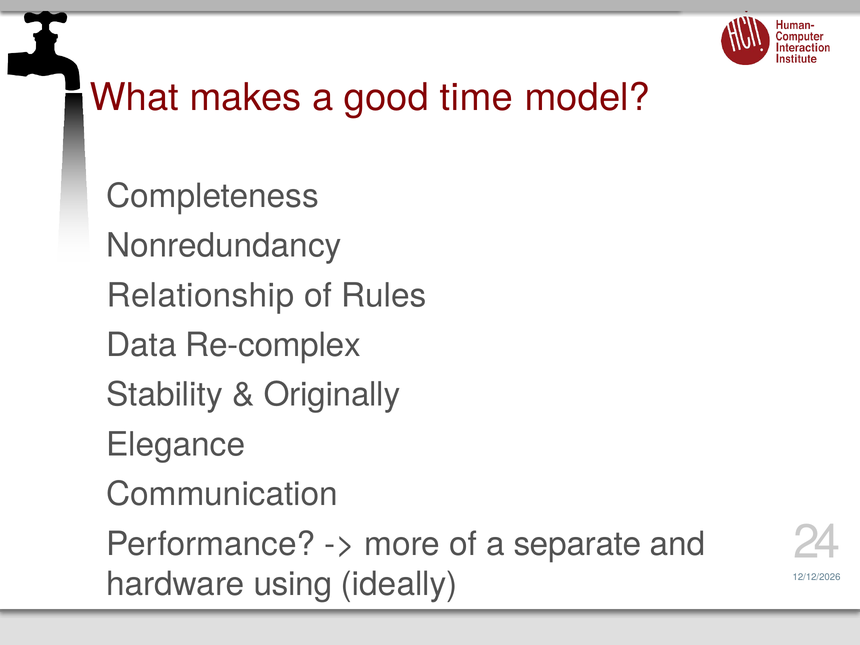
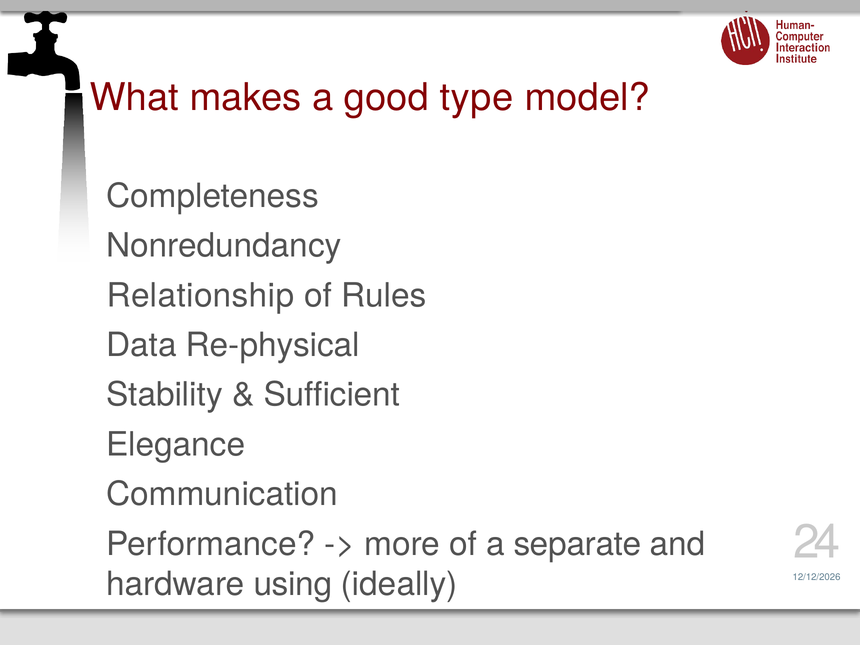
time: time -> type (477, 98)
Re-complex: Re-complex -> Re-physical (273, 345)
Originally: Originally -> Sufficient (332, 395)
